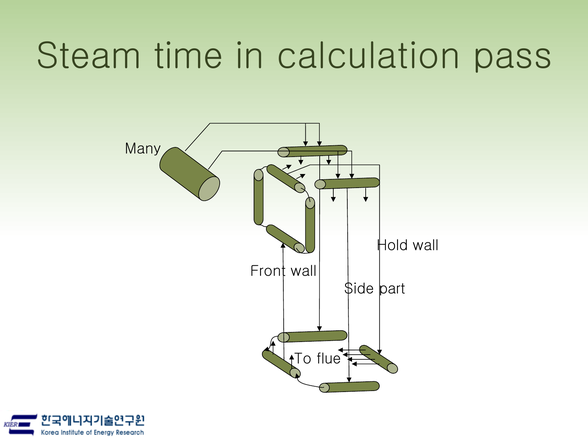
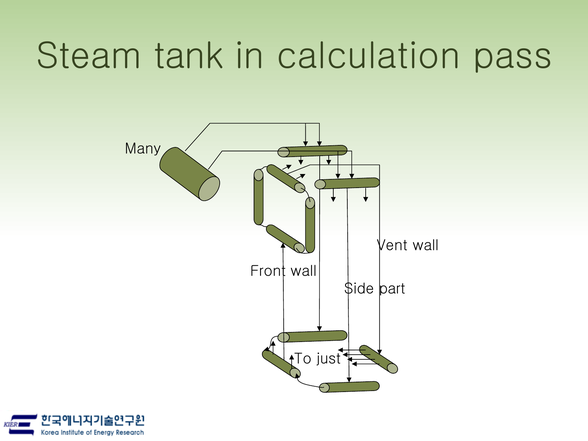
time: time -> tank (188, 56)
Hold: Hold -> Vent (392, 245)
flue: flue -> just (329, 359)
